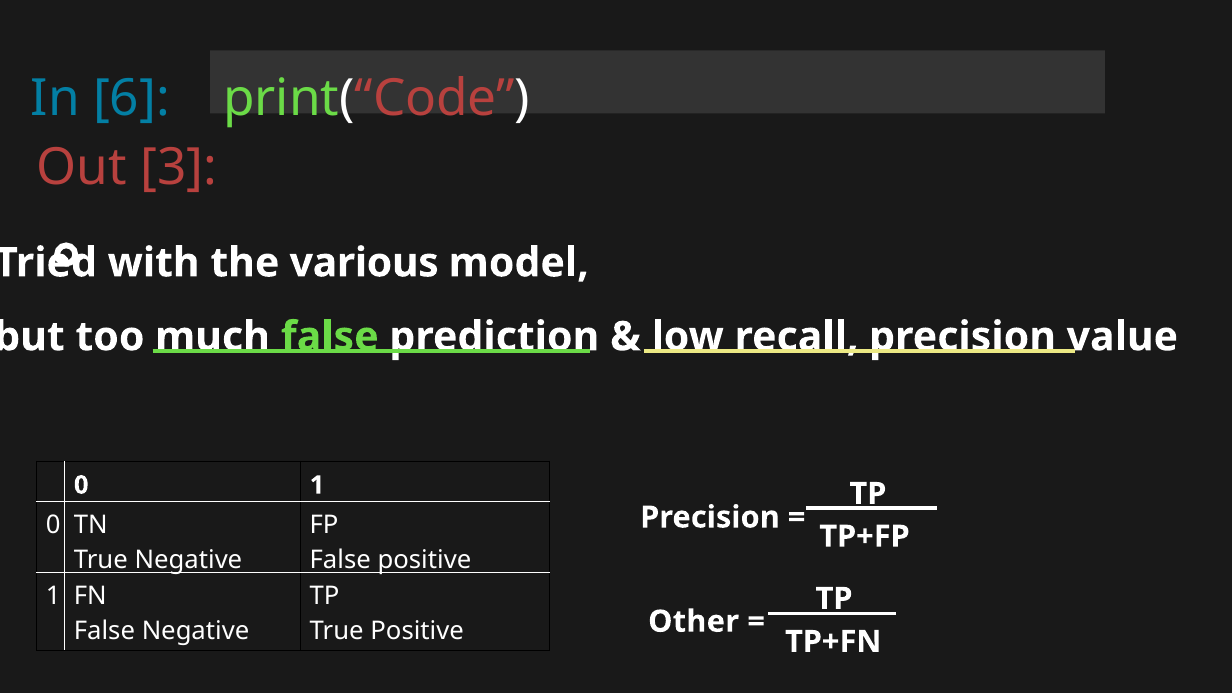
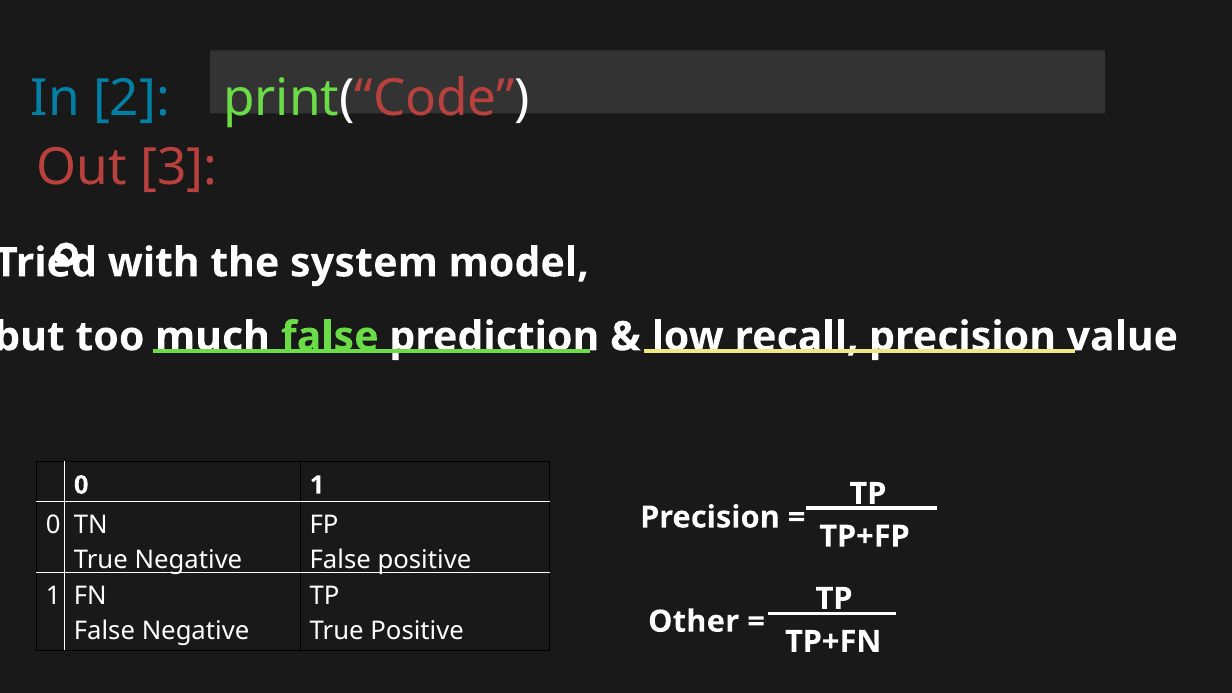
6: 6 -> 2 (131, 98)
various: various -> system (364, 263)
